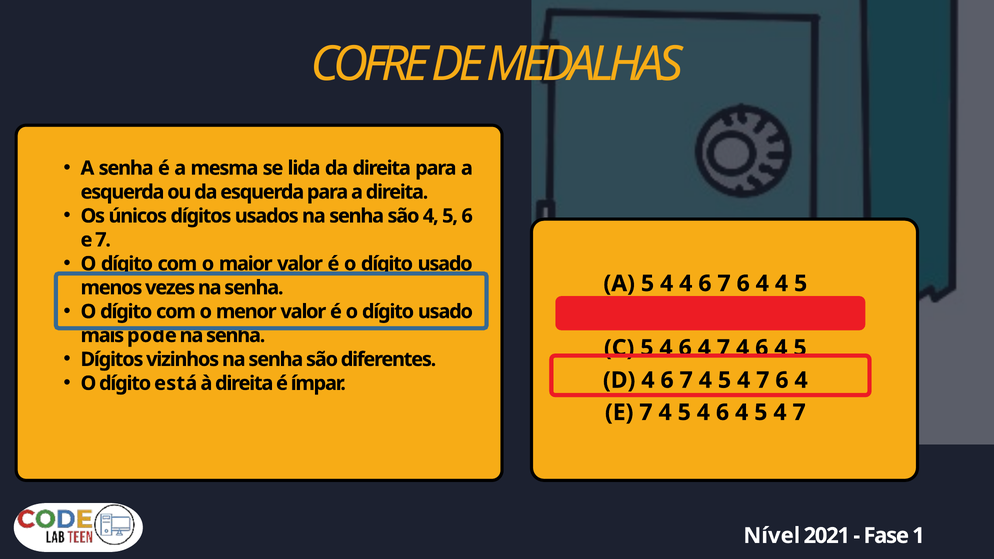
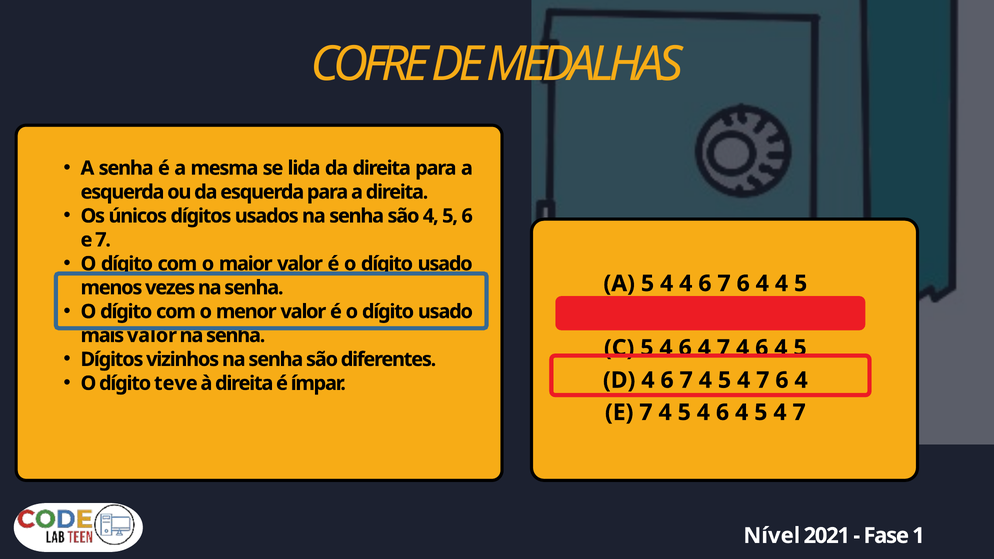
mais pode: pode -> valor (152, 336)
está: está -> teve (176, 383)
